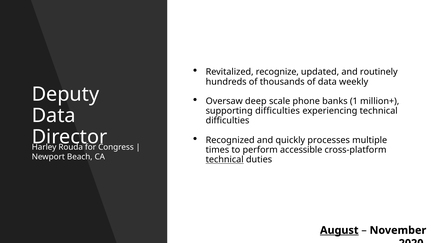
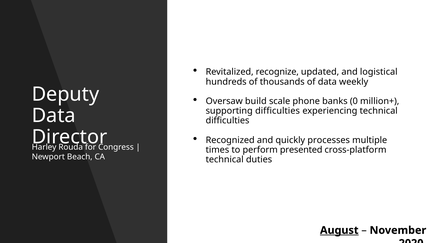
routinely: routinely -> logistical (379, 72)
deep: deep -> build (256, 101)
1: 1 -> 0 (354, 101)
accessible: accessible -> presented (301, 150)
technical underline: present -> none (225, 160)
